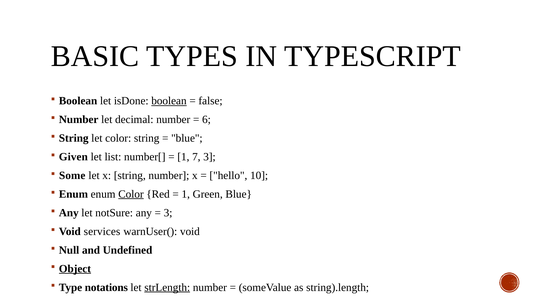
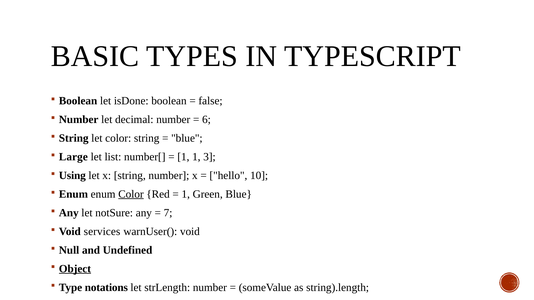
boolean underline: present -> none (169, 101)
Given: Given -> Large (73, 157)
1 7: 7 -> 1 (196, 157)
Some: Some -> Using (72, 176)
3: 3 -> 7 (168, 213)
strLength underline: present -> none (167, 288)
